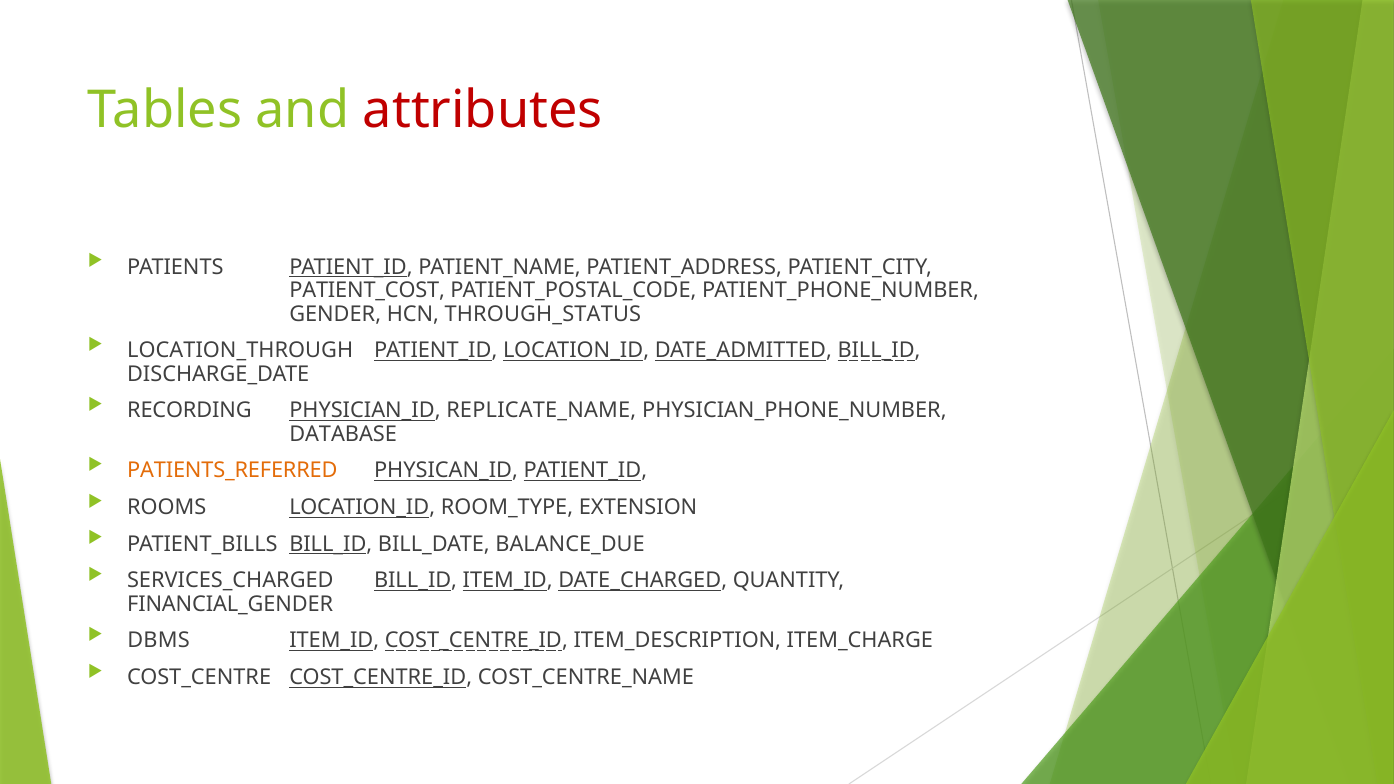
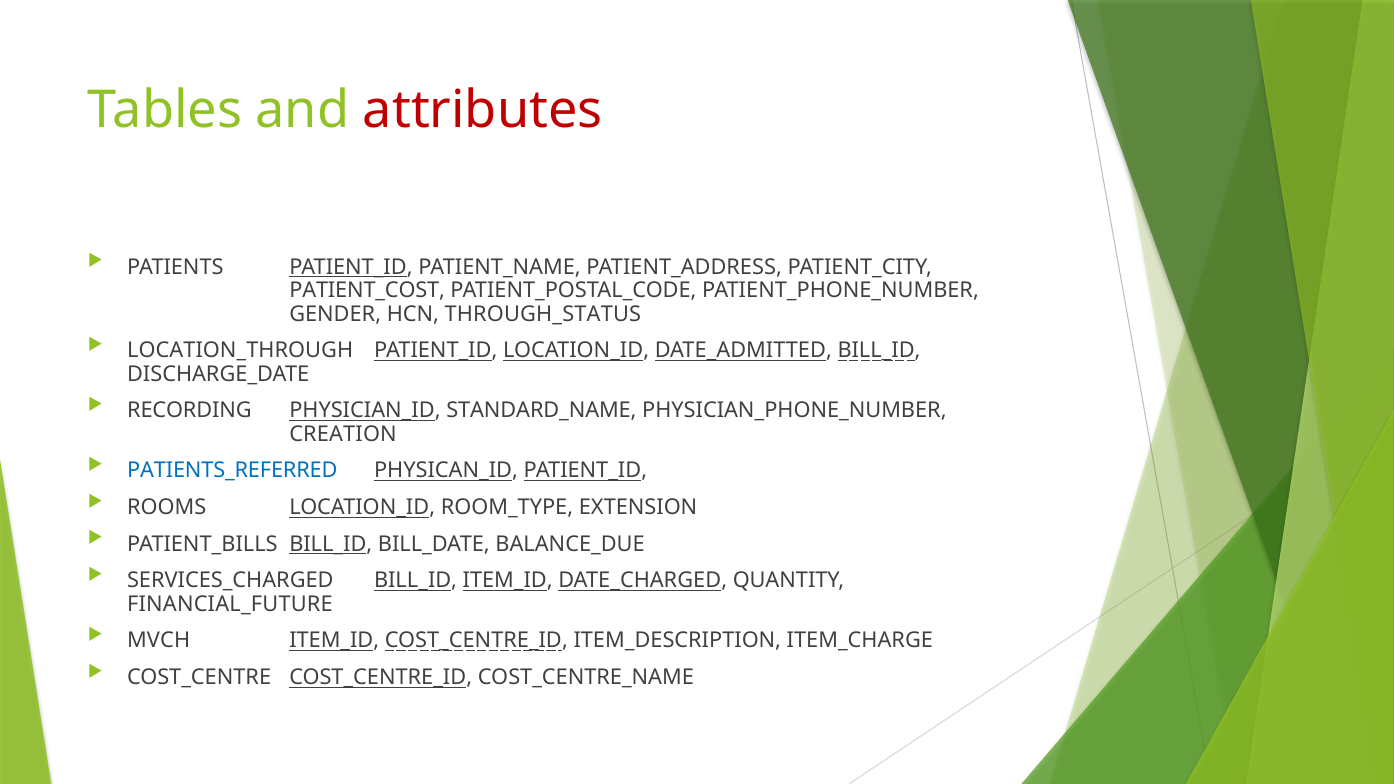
REPLICATE_NAME: REPLICATE_NAME -> STANDARD_NAME (541, 411)
DATABASE: DATABASE -> CREATION (343, 434)
PATIENTS_REFERRED colour: orange -> blue (232, 471)
FINANCIAL_GENDER: FINANCIAL_GENDER -> FINANCIAL_FUTURE (230, 604)
DBMS: DBMS -> MVCH (159, 641)
